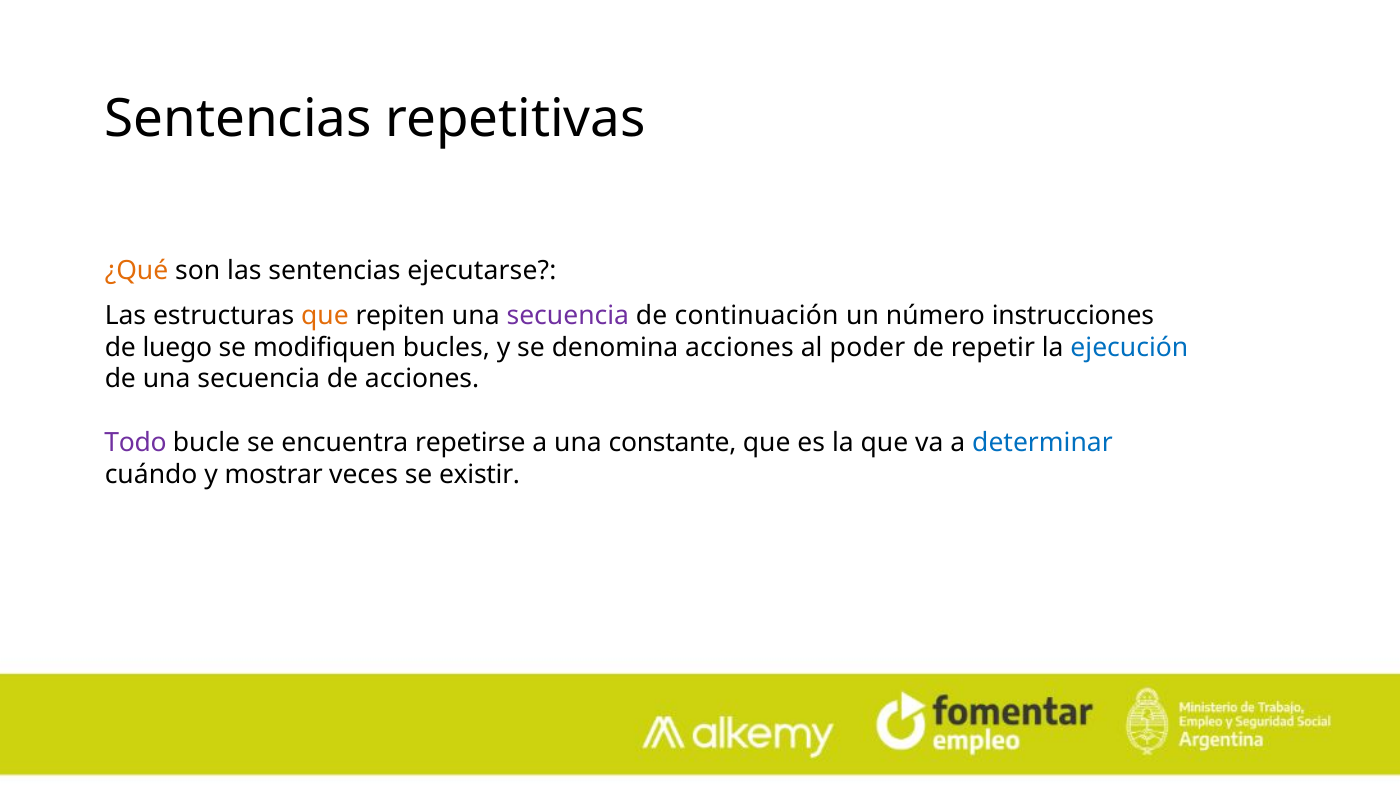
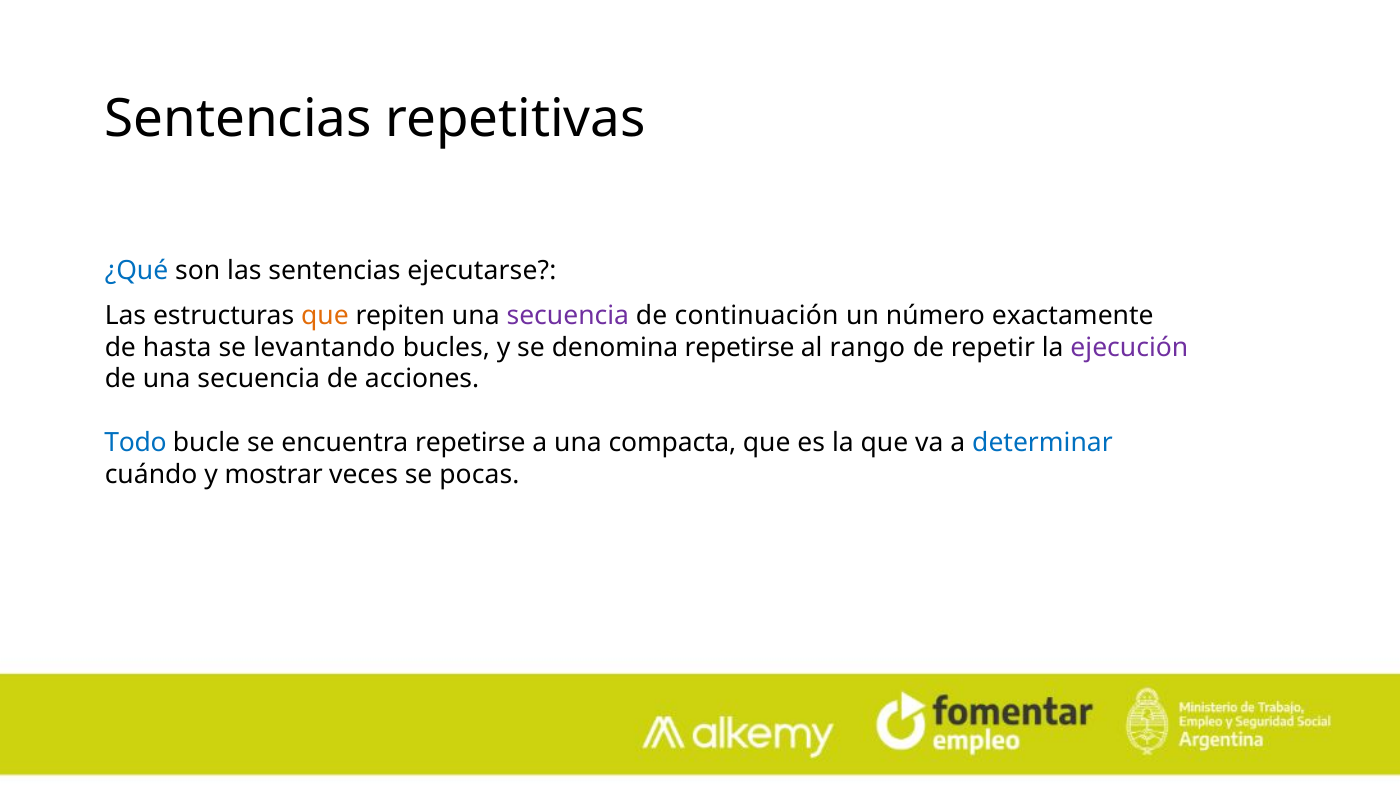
¿Qué colour: orange -> blue (137, 270)
instrucciones: instrucciones -> exactamente (1073, 315)
luego: luego -> hasta (177, 347)
modifiquen: modifiquen -> levantando (324, 347)
denomina acciones: acciones -> repetirse (740, 347)
poder: poder -> rango (867, 347)
ejecución colour: blue -> purple (1129, 347)
Todo colour: purple -> blue (135, 443)
constante: constante -> compacta (672, 443)
existir: existir -> pocas (479, 474)
